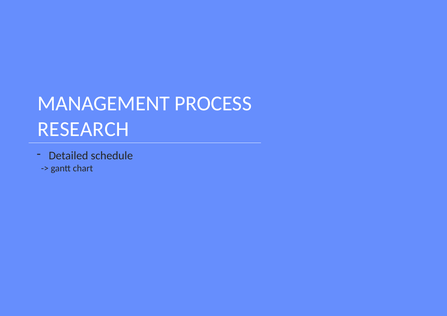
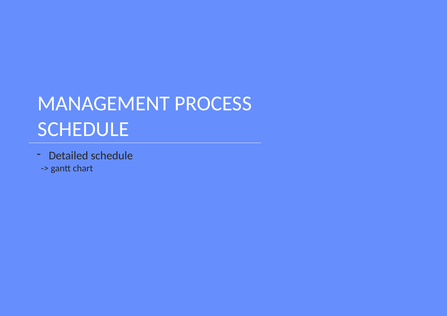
RESEARCH: RESEARCH -> SCHEDULE (83, 129)
